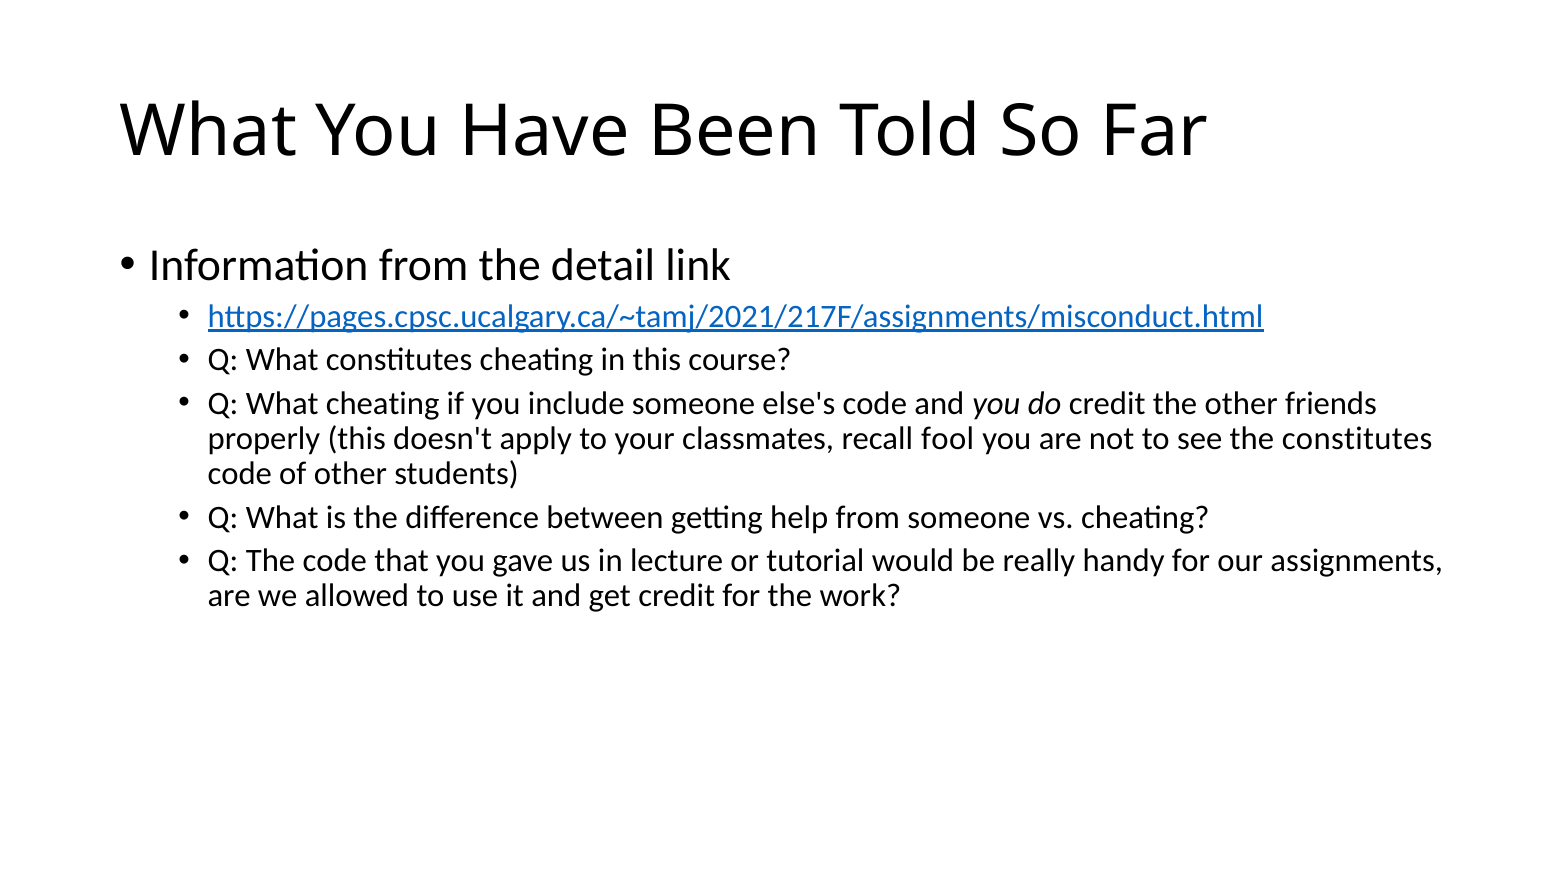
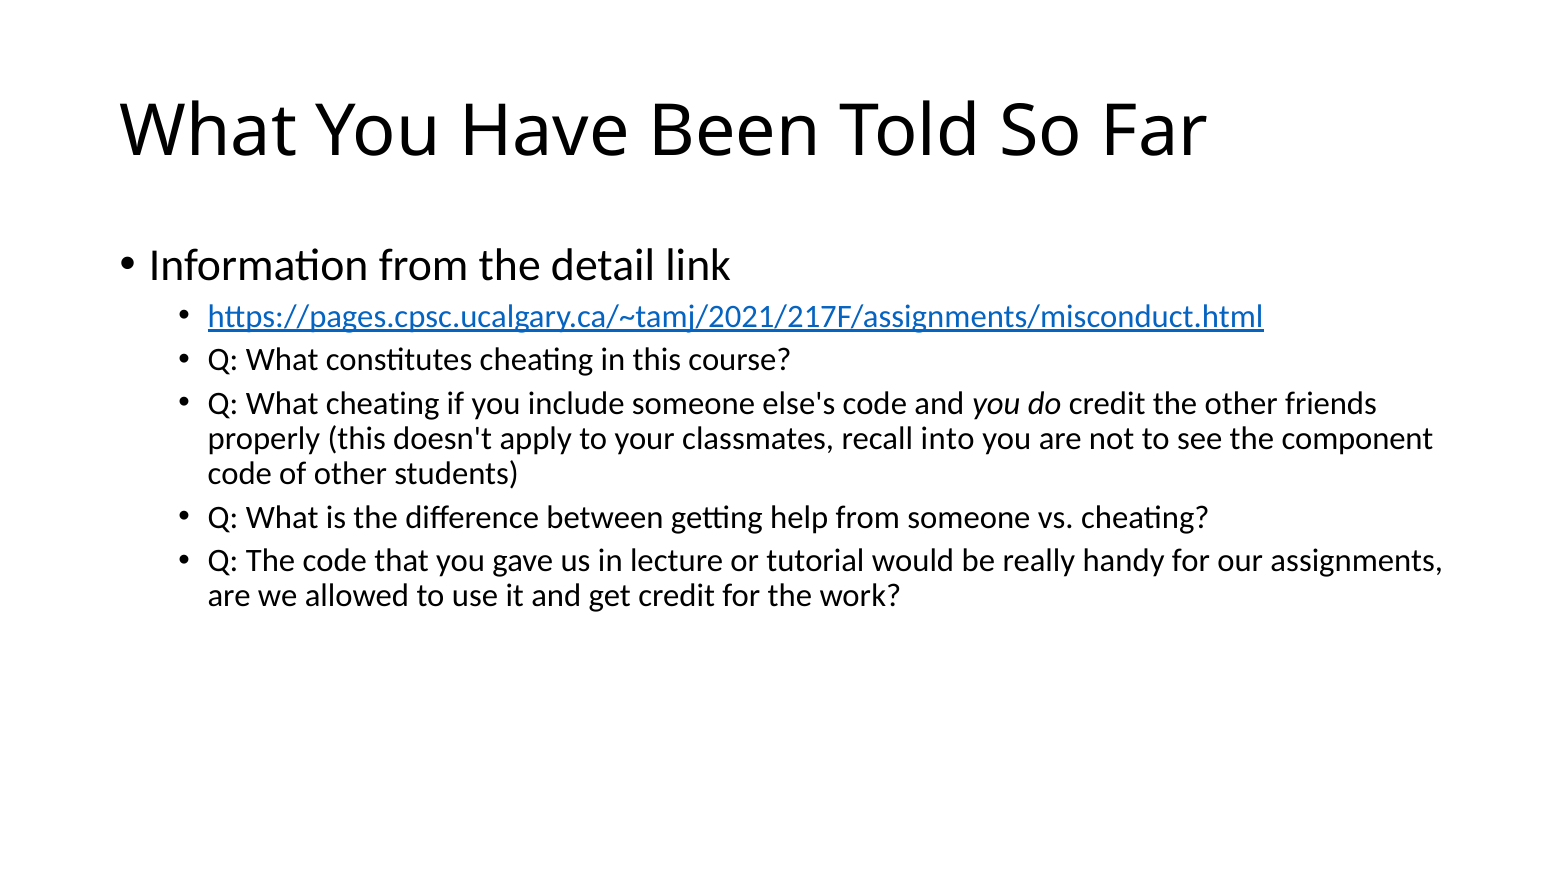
fool: fool -> into (948, 439)
the constitutes: constitutes -> component (1357, 439)
